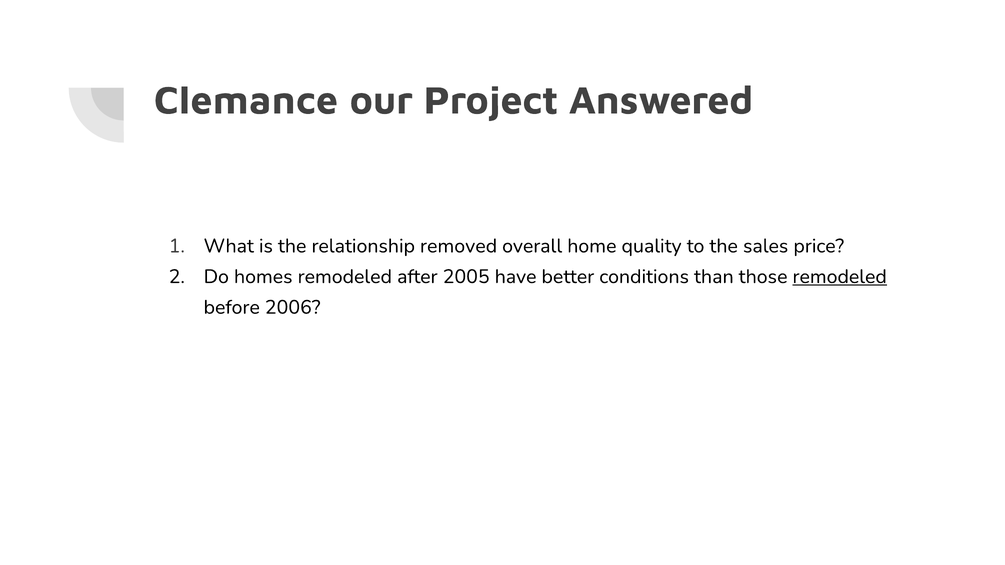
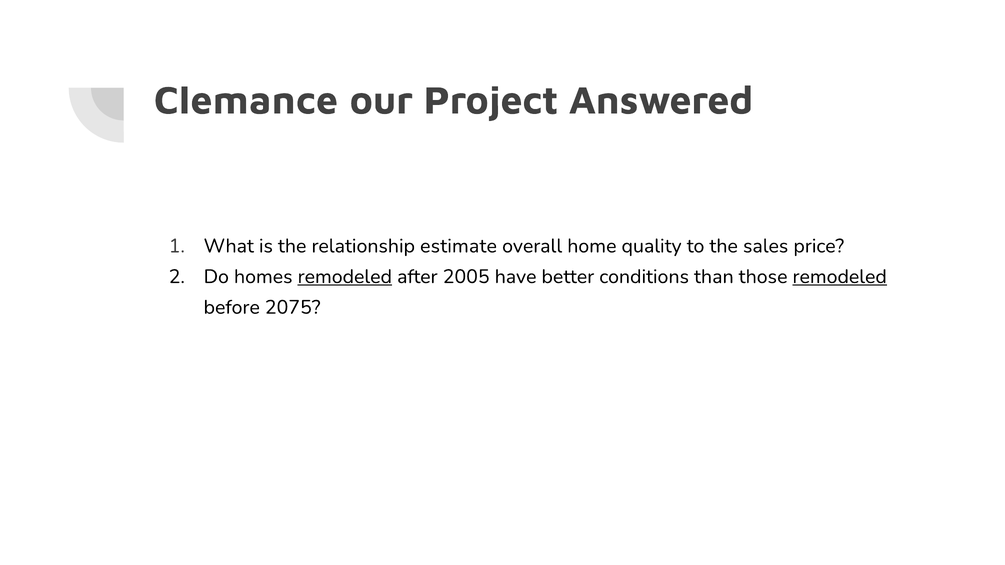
removed: removed -> estimate (458, 246)
remodeled underline: none -> present (345, 277)
2006: 2006 -> 2075 (293, 307)
